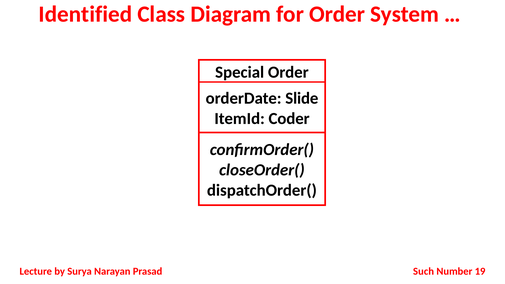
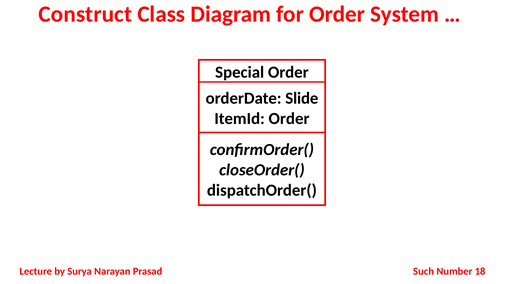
Identified: Identified -> Construct (85, 14)
ItemId Coder: Coder -> Order (289, 119)
19: 19 -> 18 (480, 271)
